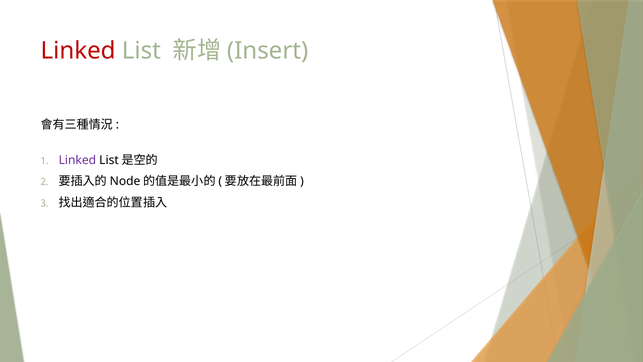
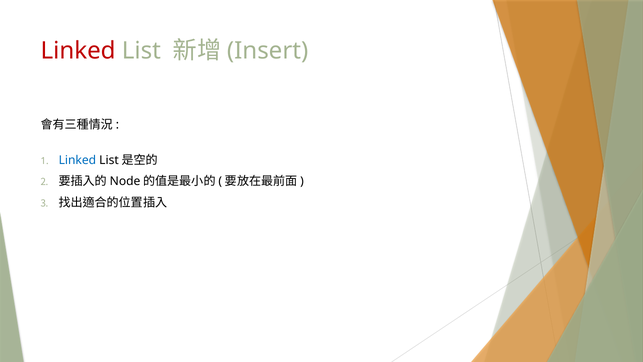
Linked colour: purple -> blue (77, 160)
